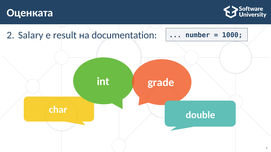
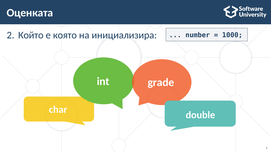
Salary: Salary -> Който (31, 35)
result: result -> която (65, 35)
documentation: documentation -> инициализира (124, 35)
